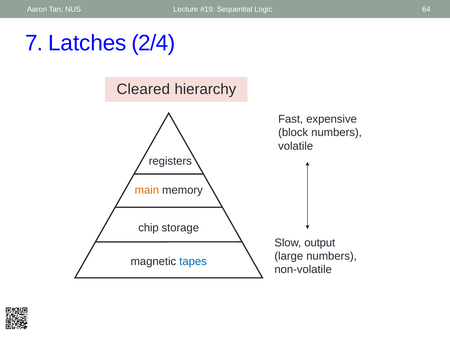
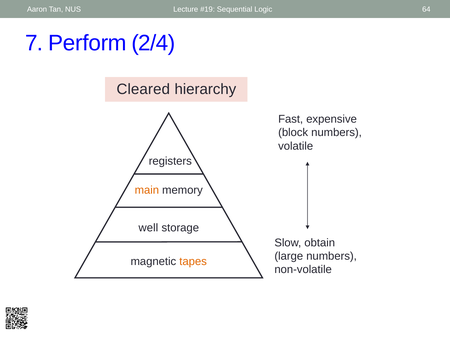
Latches: Latches -> Perform (87, 43)
chip: chip -> well (148, 228)
output: output -> obtain (320, 243)
tapes colour: blue -> orange (193, 262)
